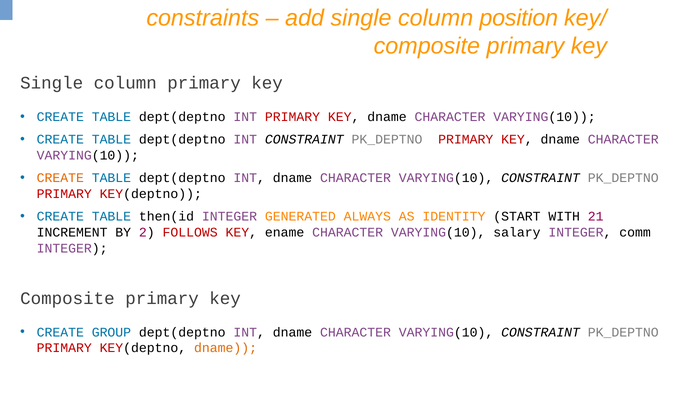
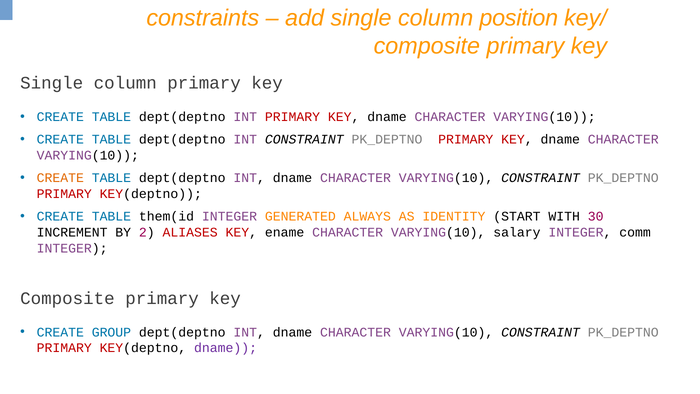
then(id: then(id -> them(id (167, 217)
21: 21 -> 30 (596, 217)
FOLLOWS: FOLLOWS -> ALIASES (190, 232)
dname colour: orange -> purple (226, 348)
